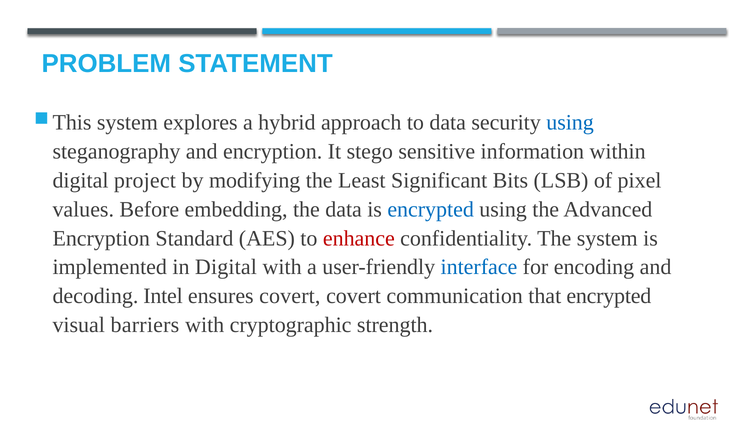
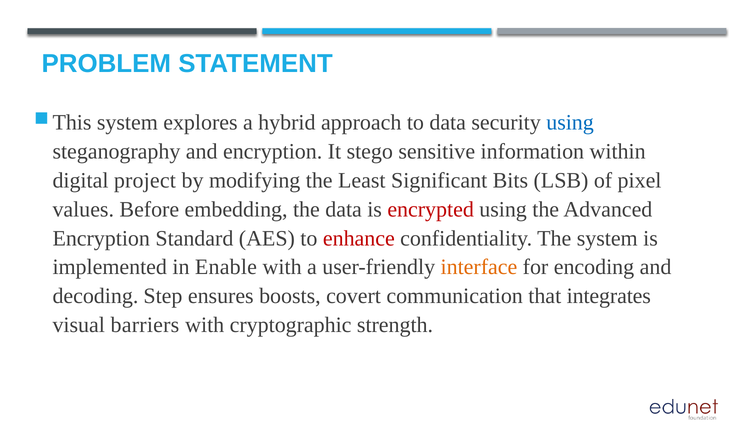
encrypted colour: blue -> red (431, 209)
in Digital: Digital -> Enable (226, 267)
interface colour: blue -> orange (479, 267)
Intel: Intel -> Step (163, 296)
ensures covert: covert -> boosts (290, 296)
that encrypted: encrypted -> integrates (609, 296)
